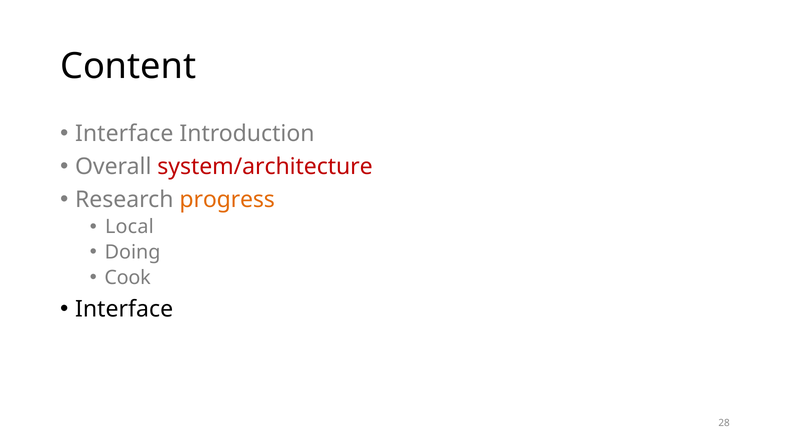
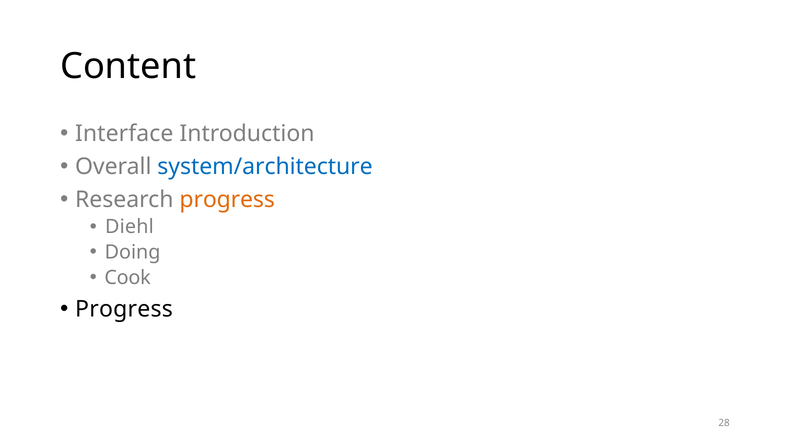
system/architecture colour: red -> blue (265, 167)
Local: Local -> Diehl (129, 227)
Interface: Interface -> Progress (124, 309)
